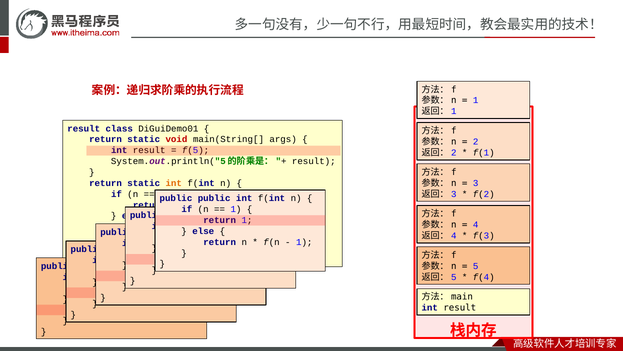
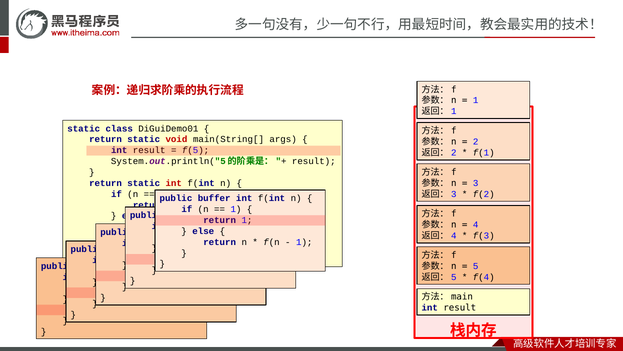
result: result -> static (84, 128)
int colour: orange -> red (174, 183)
public: public -> buffer (214, 198)
